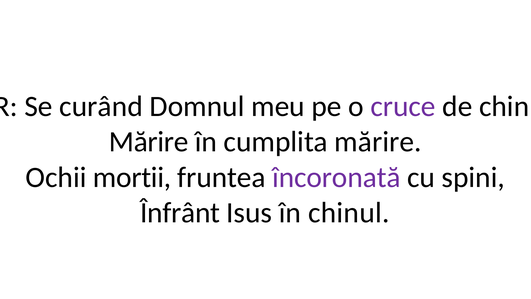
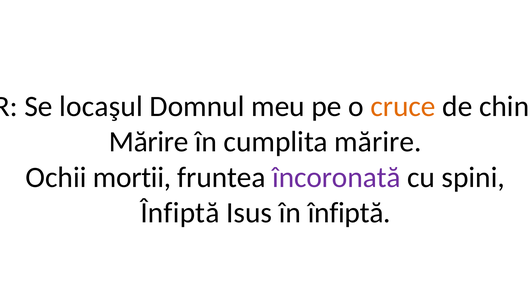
curând: curând -> locaşul (101, 106)
cruce colour: purple -> orange (403, 106)
Înfrânt: Înfrânt -> Înfiptă (180, 212)
în chinul: chinul -> înfiptă (349, 212)
